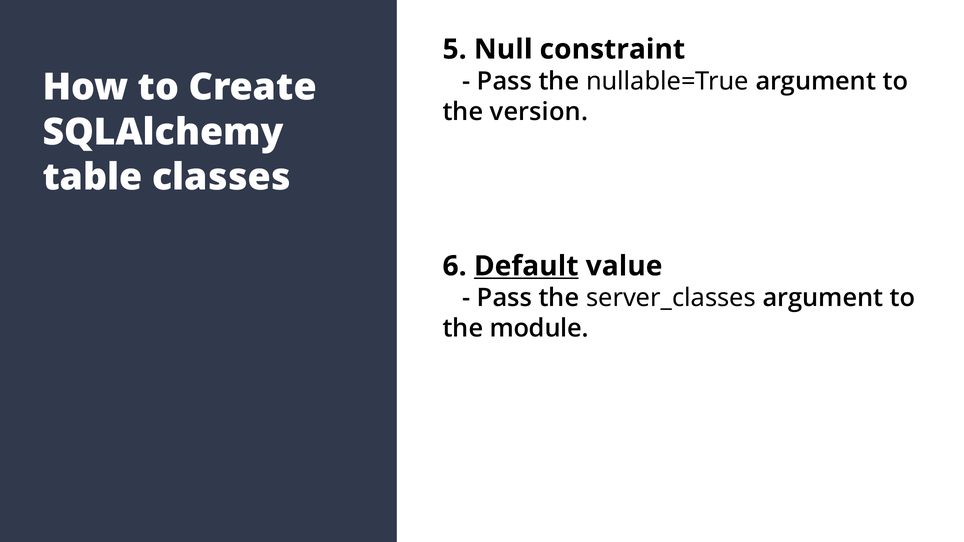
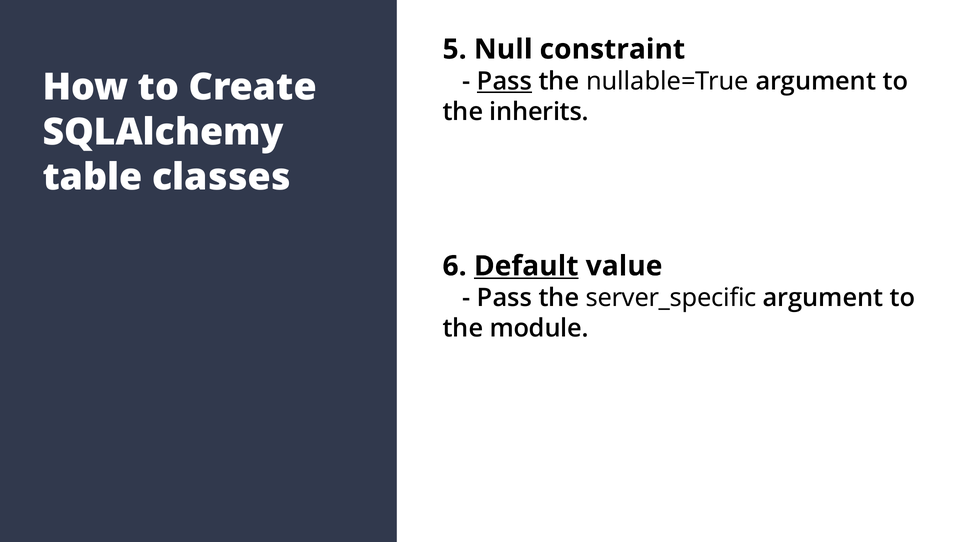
Pass underline: none -> present (504, 81)
version: version -> inherits (539, 112)
server_classes: server_classes -> server_specific (671, 298)
